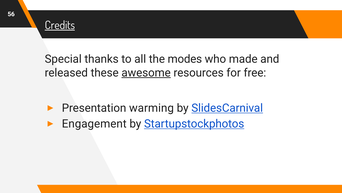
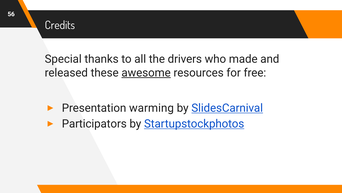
Credits underline: present -> none (60, 25)
modes: modes -> drivers (185, 59)
Engagement: Engagement -> Participators (94, 123)
